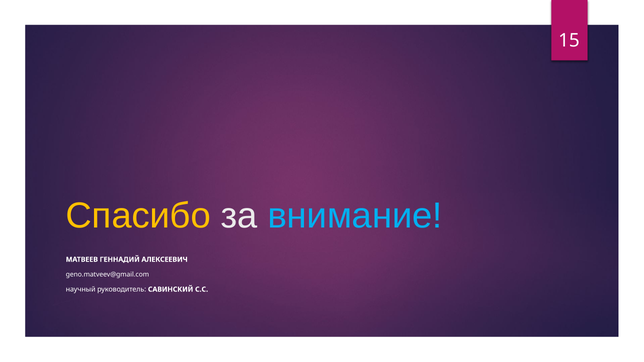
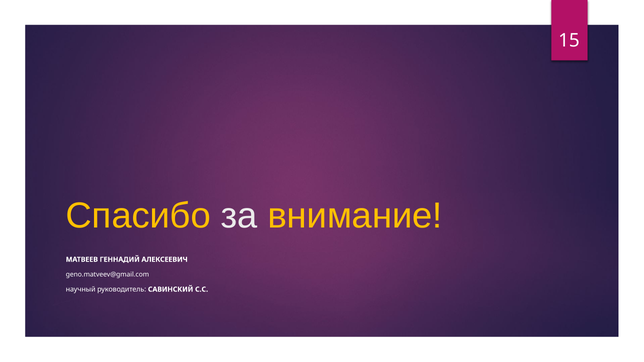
внимание colour: light blue -> yellow (355, 216)
